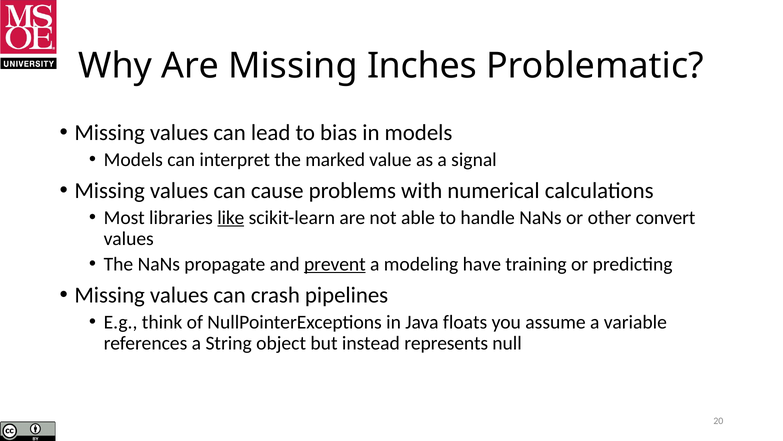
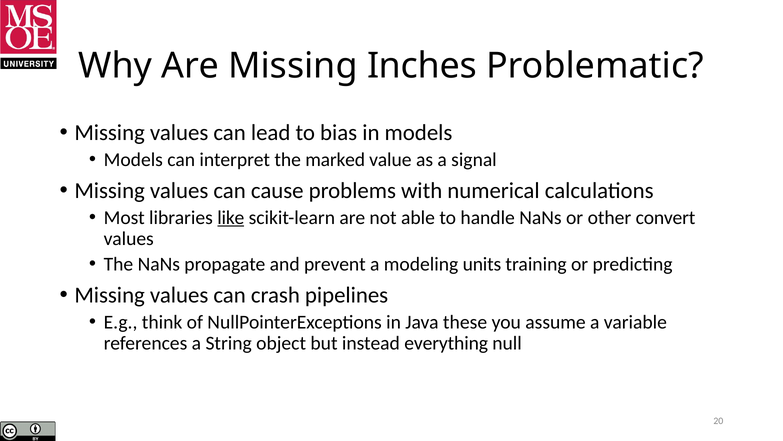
prevent underline: present -> none (335, 264)
have: have -> units (482, 264)
floats: floats -> these (465, 322)
represents: represents -> everything (446, 343)
